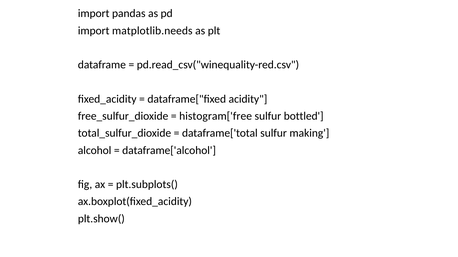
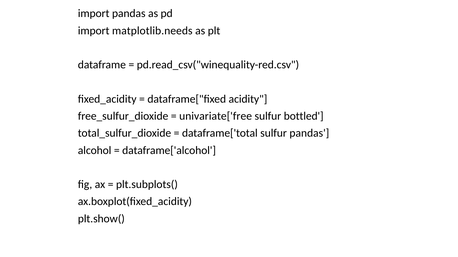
histogram['free: histogram['free -> univariate['free (216, 116)
sulfur making: making -> pandas (309, 133)
